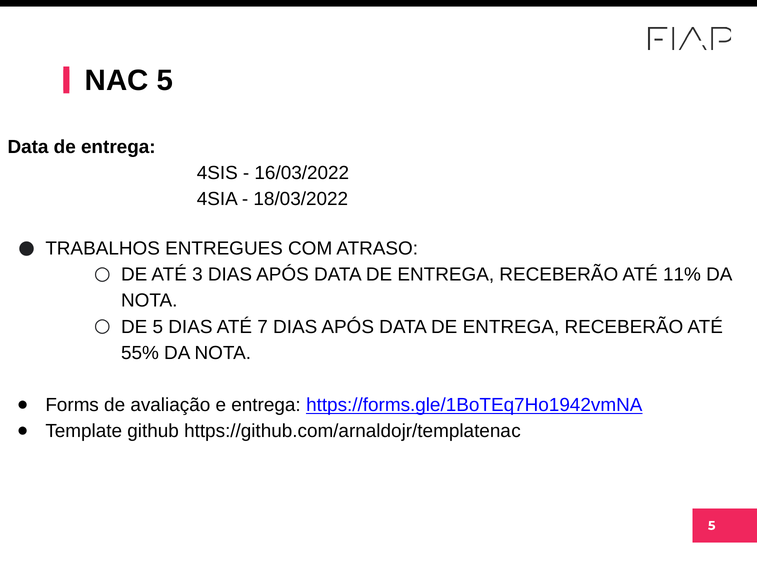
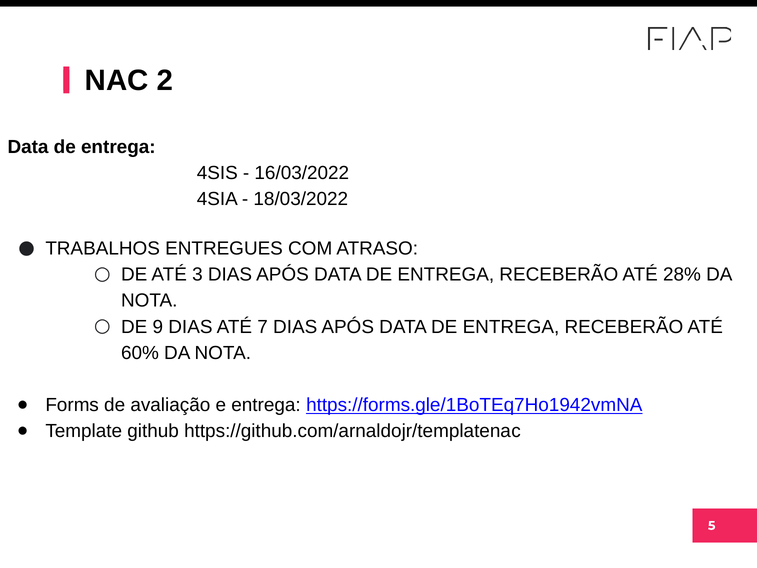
NAC 5: 5 -> 2 (165, 80)
11%: 11% -> 28% (682, 274)
DE 5: 5 -> 9 (158, 327)
55%: 55% -> 60% (140, 353)
